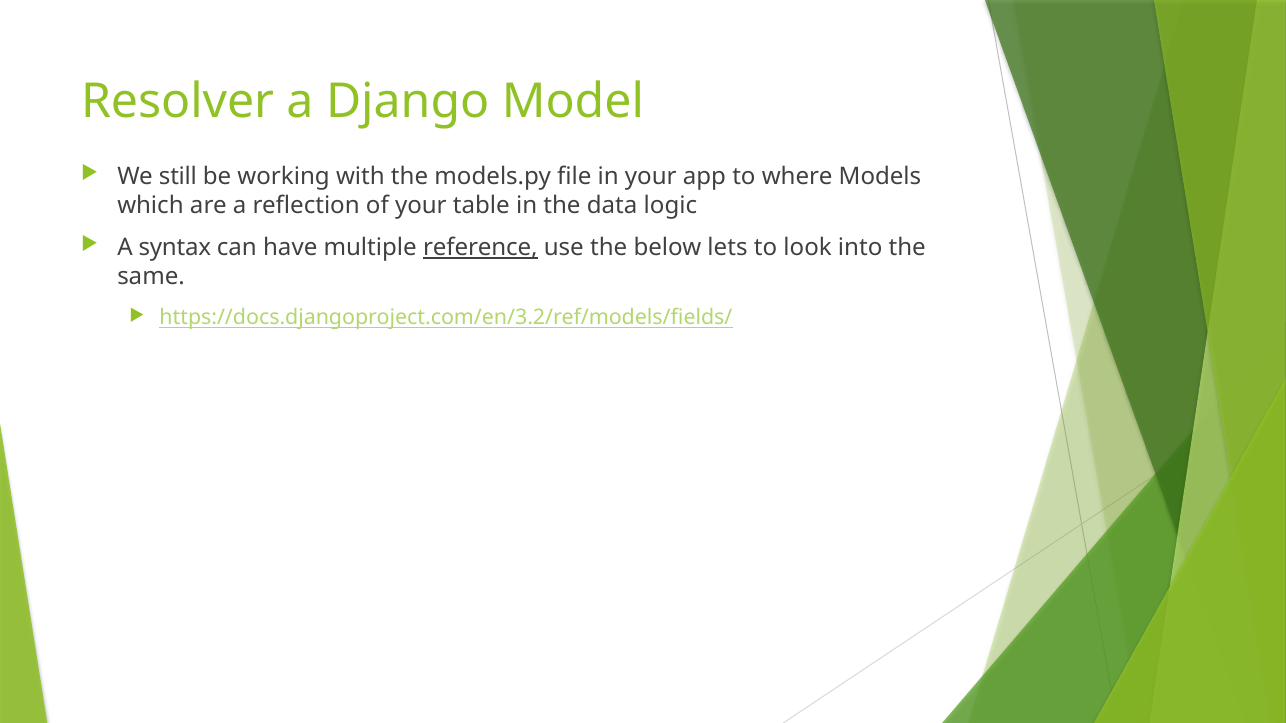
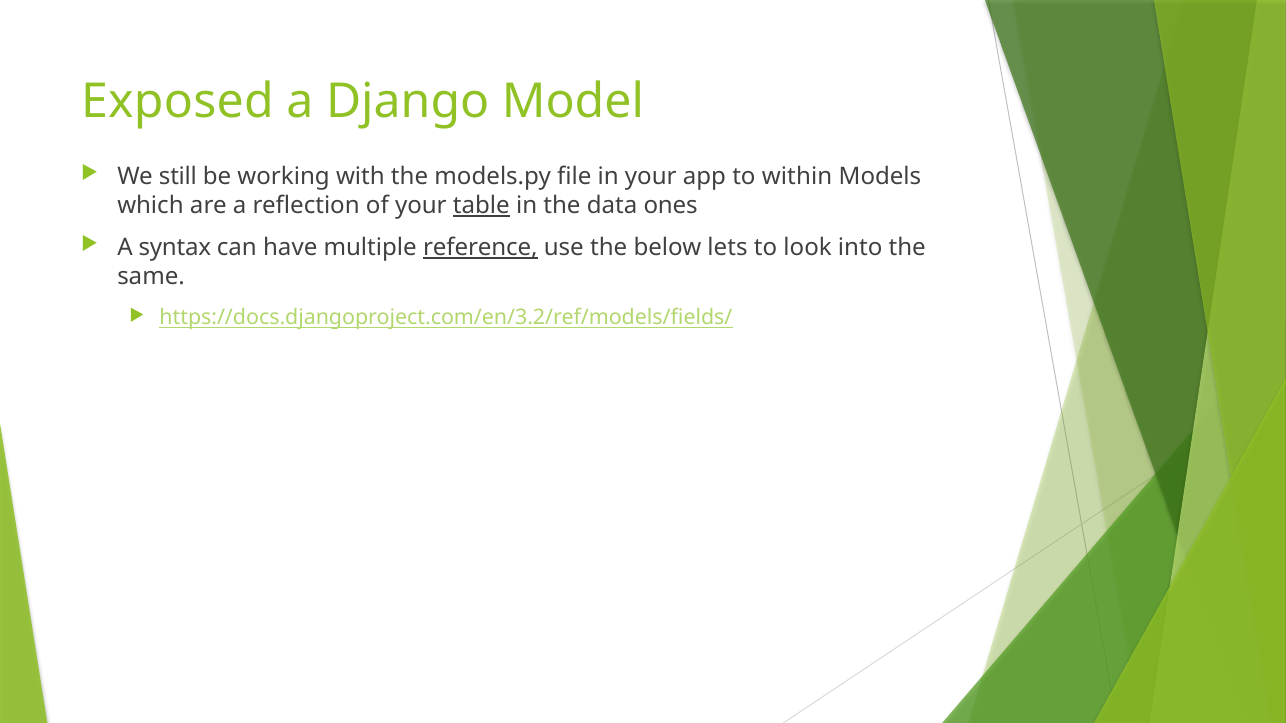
Resolver: Resolver -> Exposed (177, 101)
where: where -> within (797, 177)
table underline: none -> present (481, 206)
logic: logic -> ones (671, 206)
